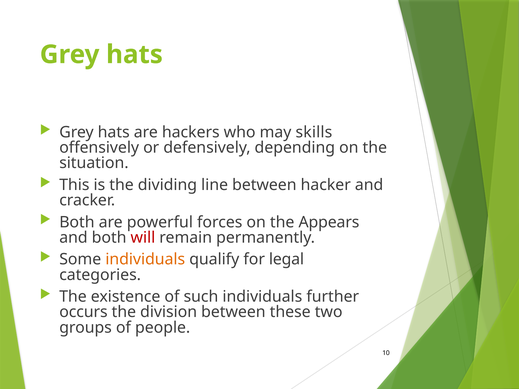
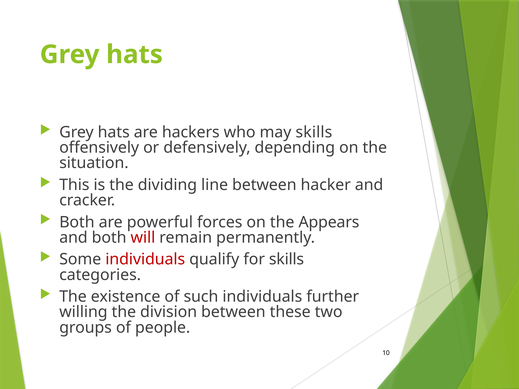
individuals colour: orange -> red (145, 260)
for legal: legal -> skills (287, 260)
occurs: occurs -> willing (83, 312)
